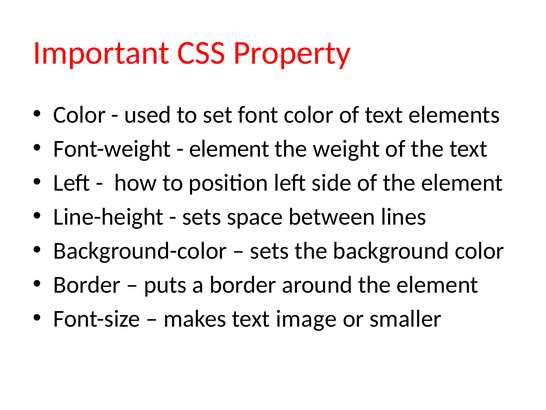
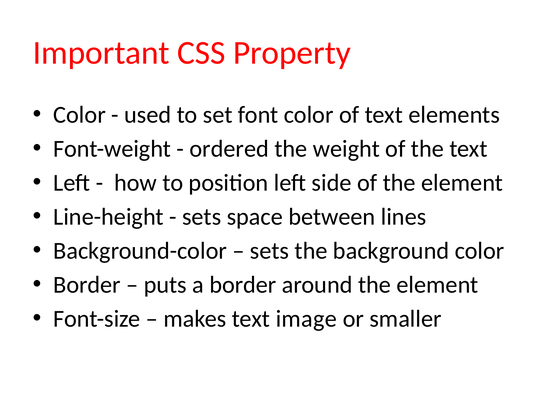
element: element -> ordered (229, 149)
